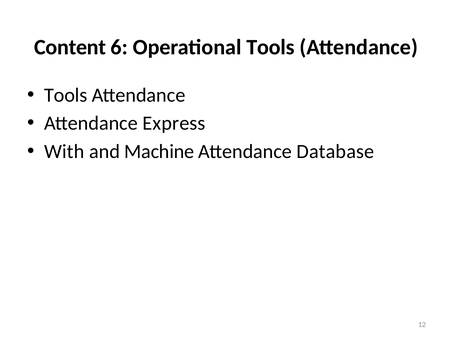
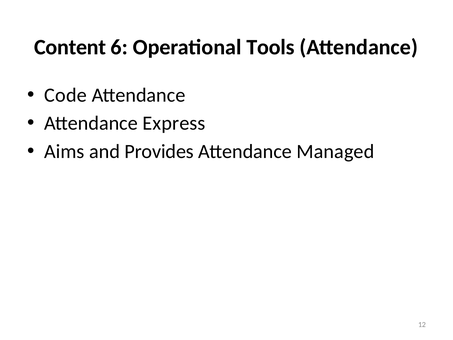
Tools: Tools -> Code (66, 95)
With: With -> Aims (64, 151)
Machine: Machine -> Provides (159, 151)
Database: Database -> Managed (335, 151)
